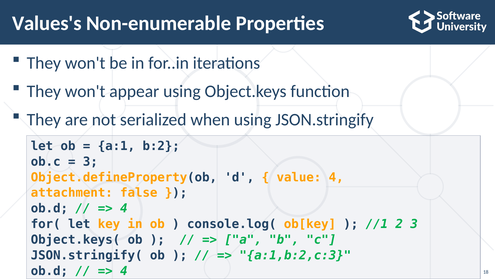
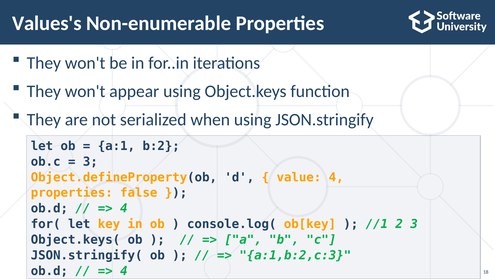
attachment: attachment -> properties (72, 192)
